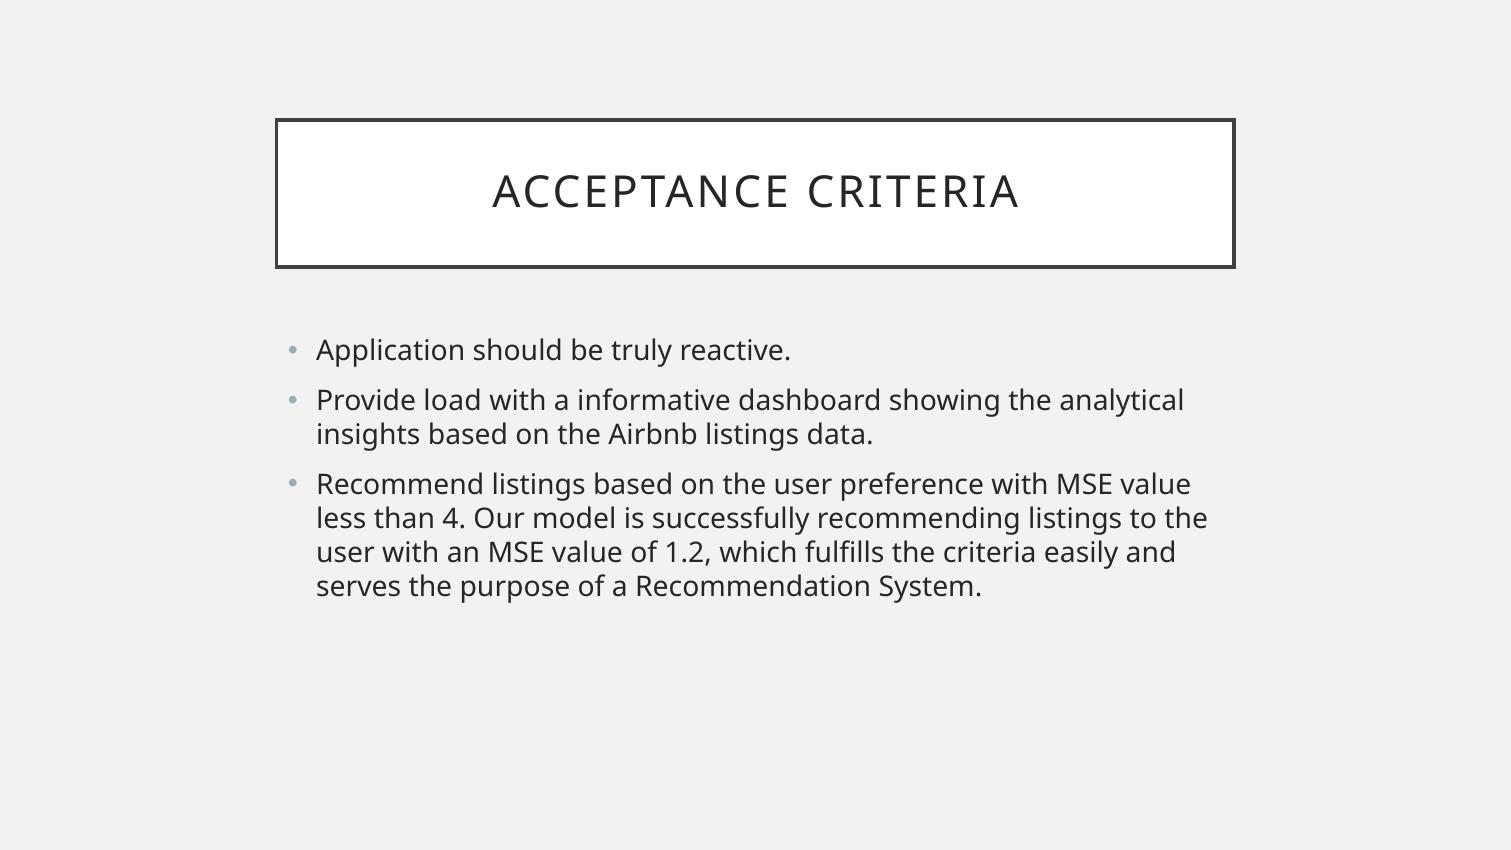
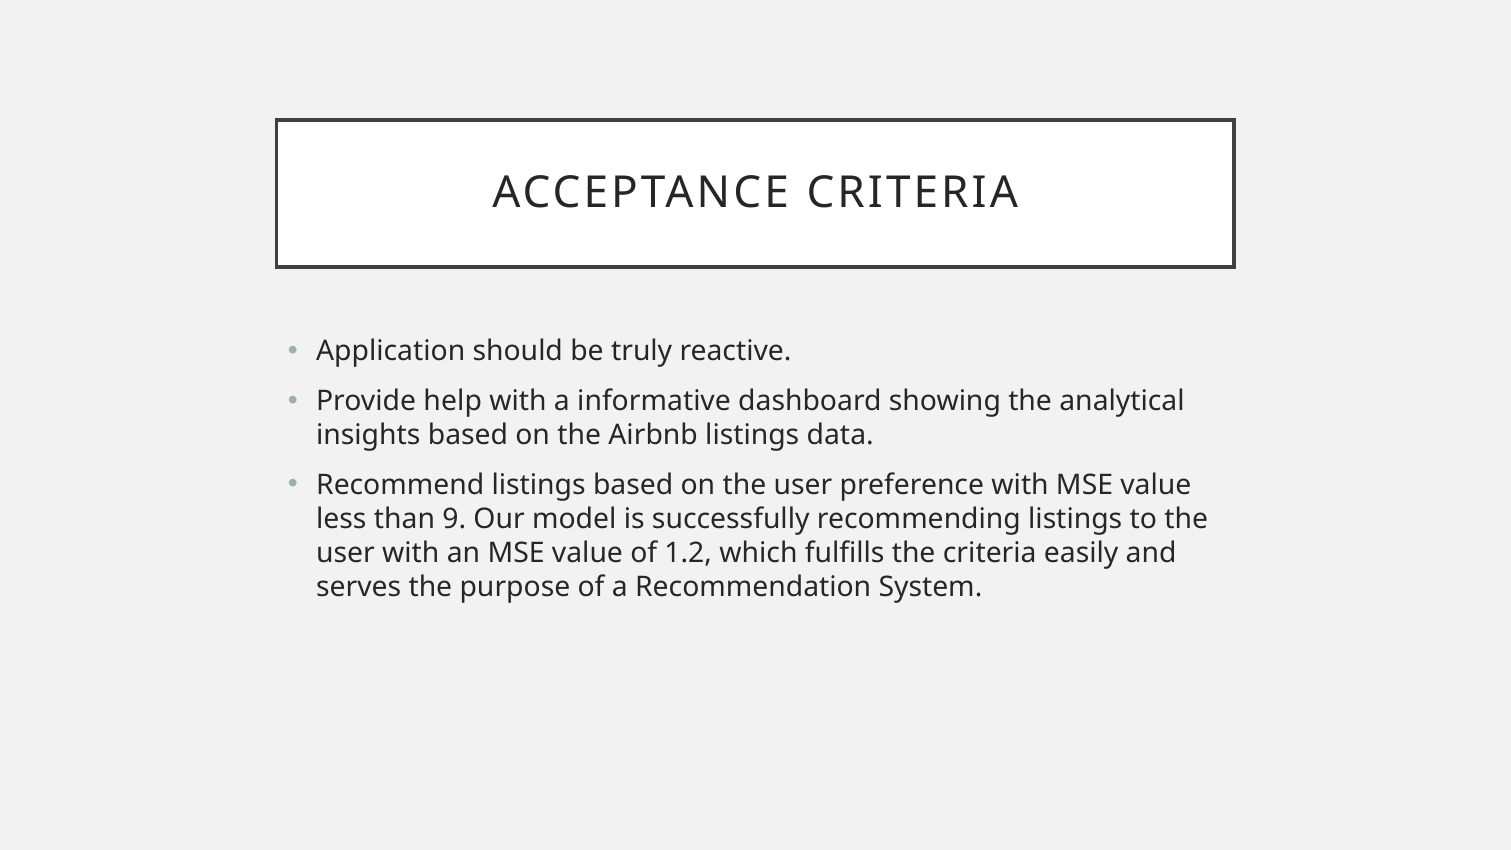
load: load -> help (453, 401)
4: 4 -> 9 (454, 519)
